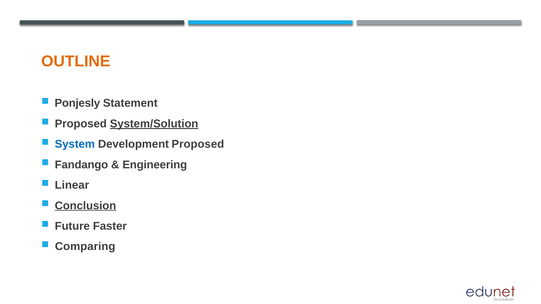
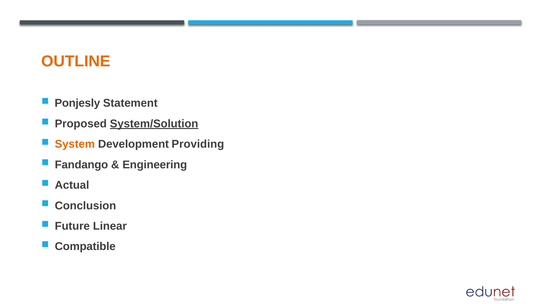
System colour: blue -> orange (75, 144)
Development Proposed: Proposed -> Providing (198, 144)
Linear: Linear -> Actual (72, 185)
Conclusion underline: present -> none (85, 206)
Faster: Faster -> Linear (110, 226)
Comparing: Comparing -> Compatible (85, 247)
